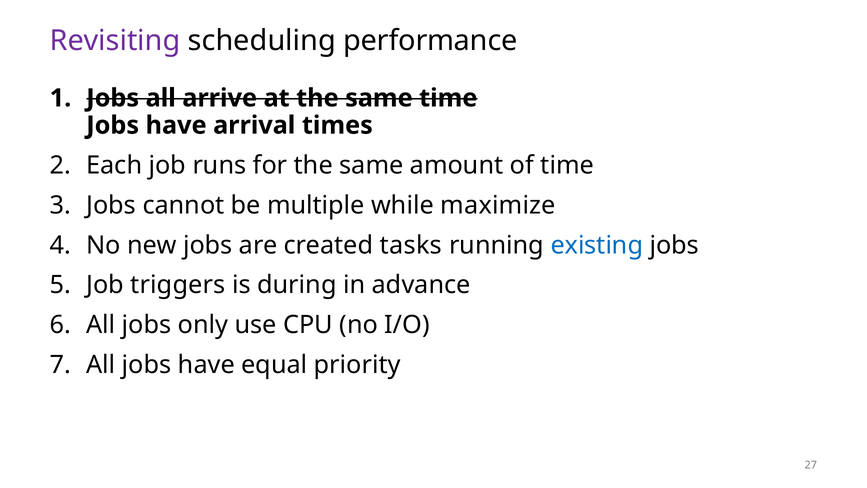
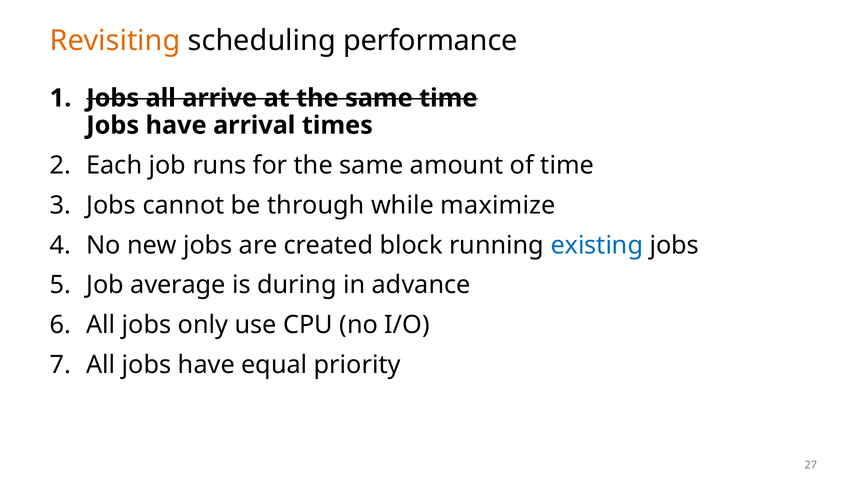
Revisiting colour: purple -> orange (115, 40)
multiple: multiple -> through (316, 205)
tasks: tasks -> block (411, 245)
triggers: triggers -> average (178, 285)
